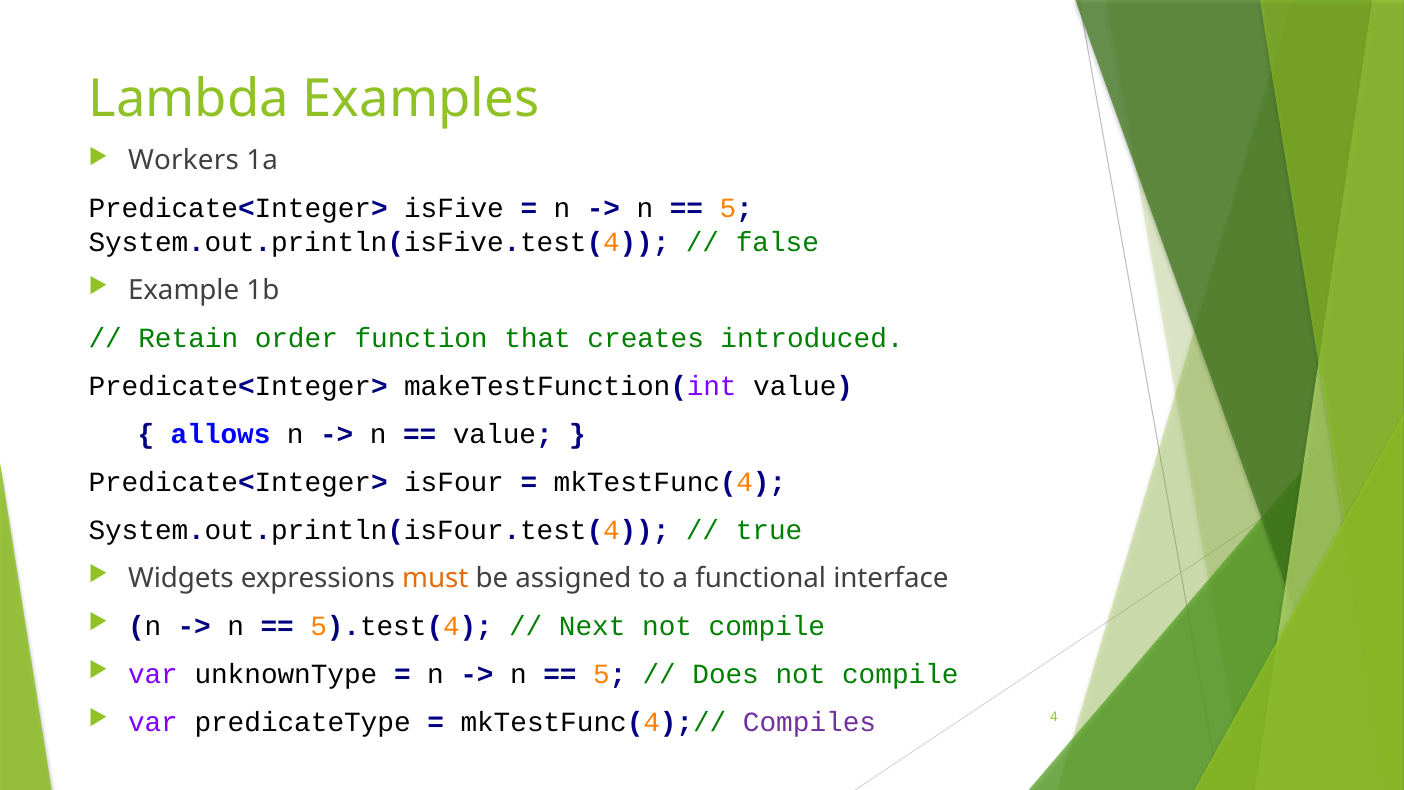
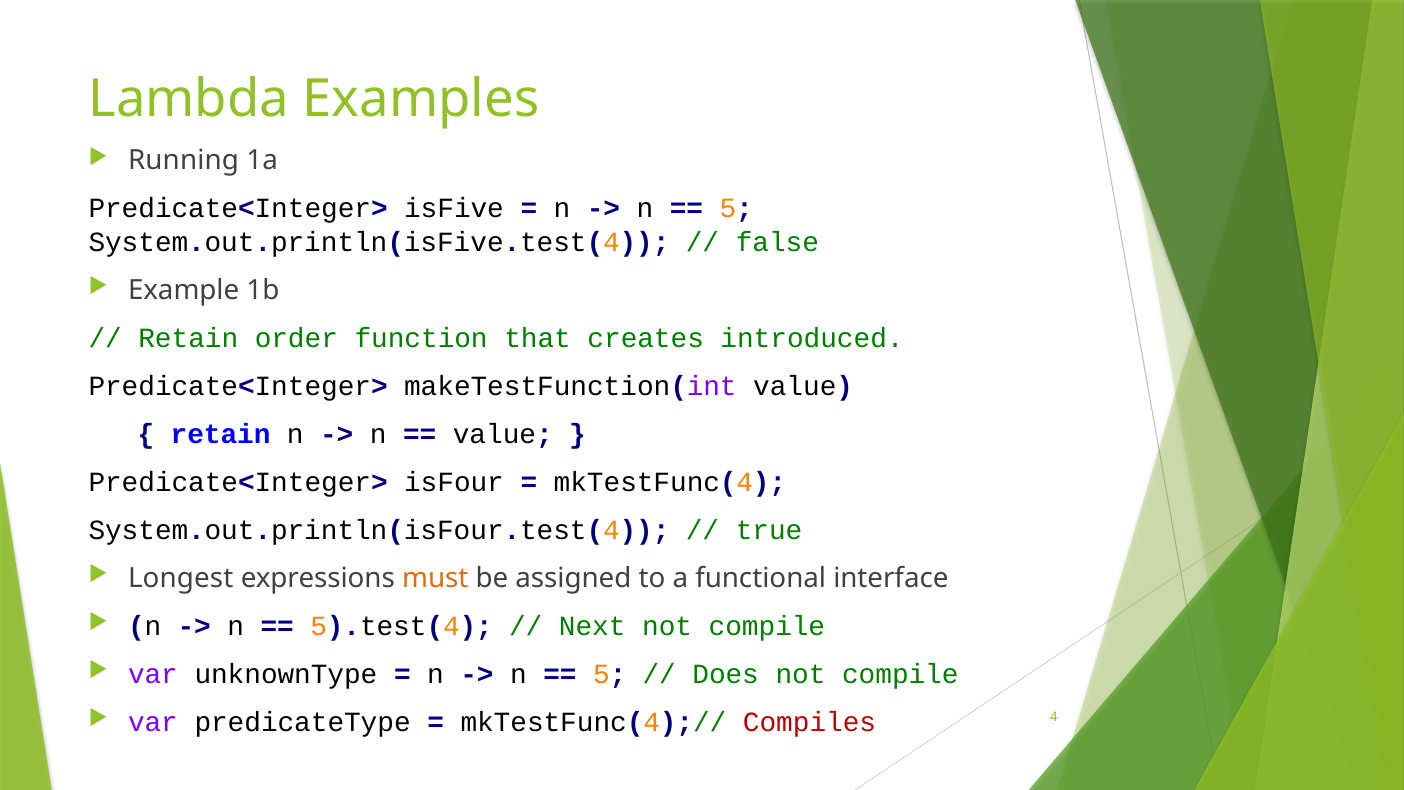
Workers: Workers -> Running (184, 161)
allows: allows -> retain (221, 434)
Widgets: Widgets -> Longest (181, 578)
Compiles colour: purple -> red (810, 722)
